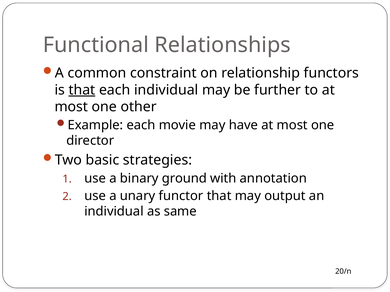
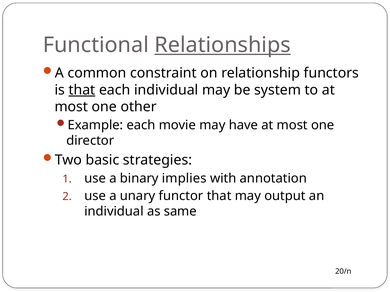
Relationships underline: none -> present (223, 45)
further: further -> system (278, 90)
ground: ground -> implies (184, 179)
